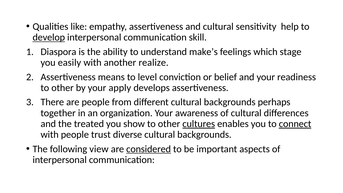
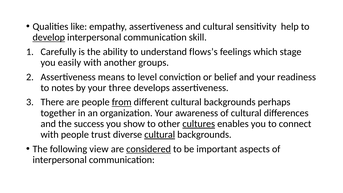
Diaspora: Diaspora -> Carefully (58, 52)
make’s: make’s -> flows’s (203, 52)
realize: realize -> groups (154, 63)
other: other -> notes (63, 88)
apply: apply -> three (120, 88)
from underline: none -> present (122, 102)
treated: treated -> success (89, 124)
connect underline: present -> none (295, 124)
cultural underline: none -> present (160, 135)
